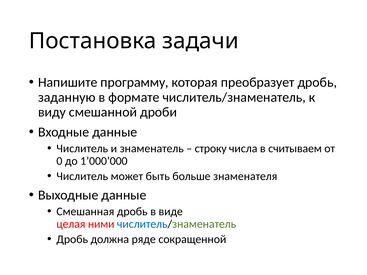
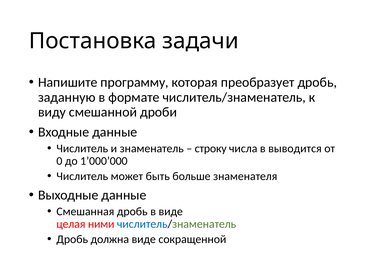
считываем: считываем -> выводится (295, 149)
должна ряде: ряде -> виде (144, 239)
